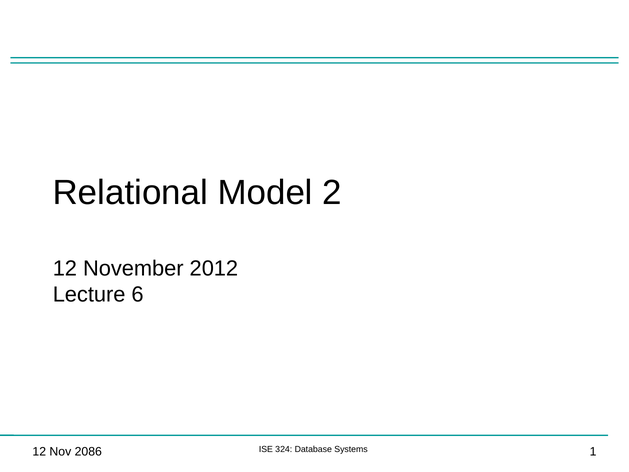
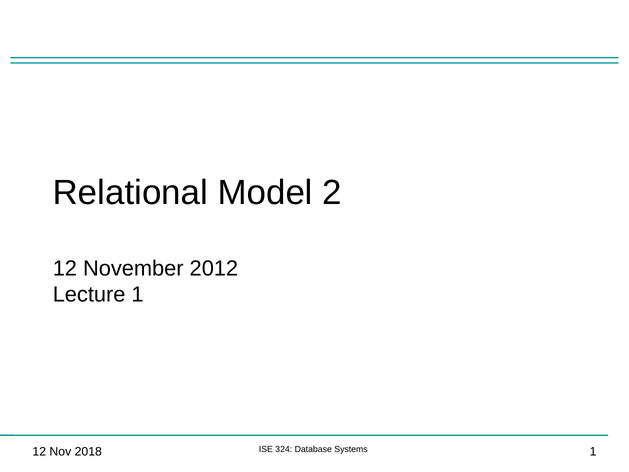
Lecture 6: 6 -> 1 (138, 295)
2086: 2086 -> 2018 (88, 452)
